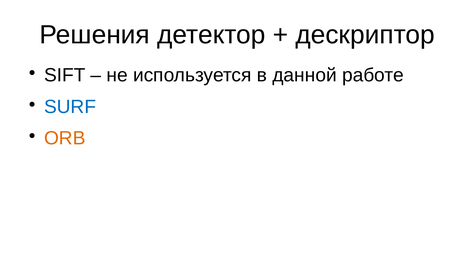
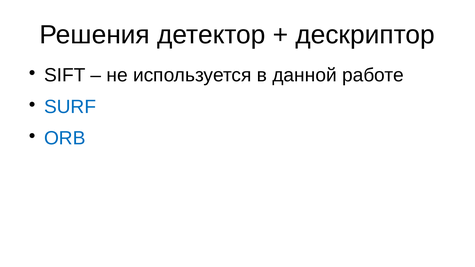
ORB colour: orange -> blue (65, 138)
